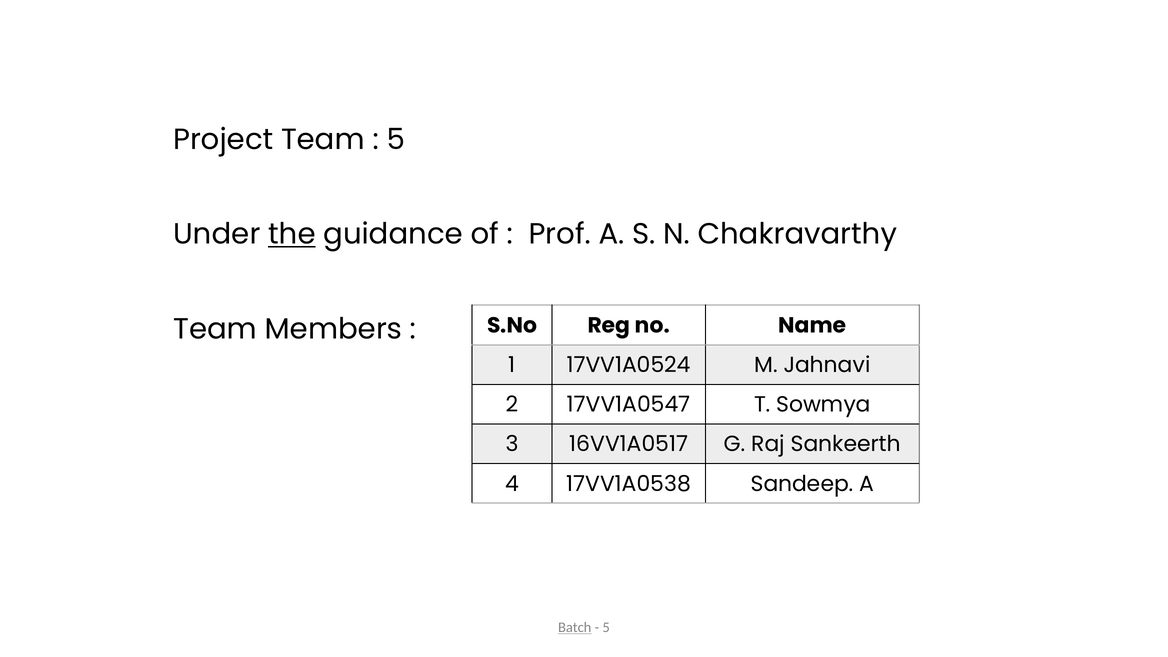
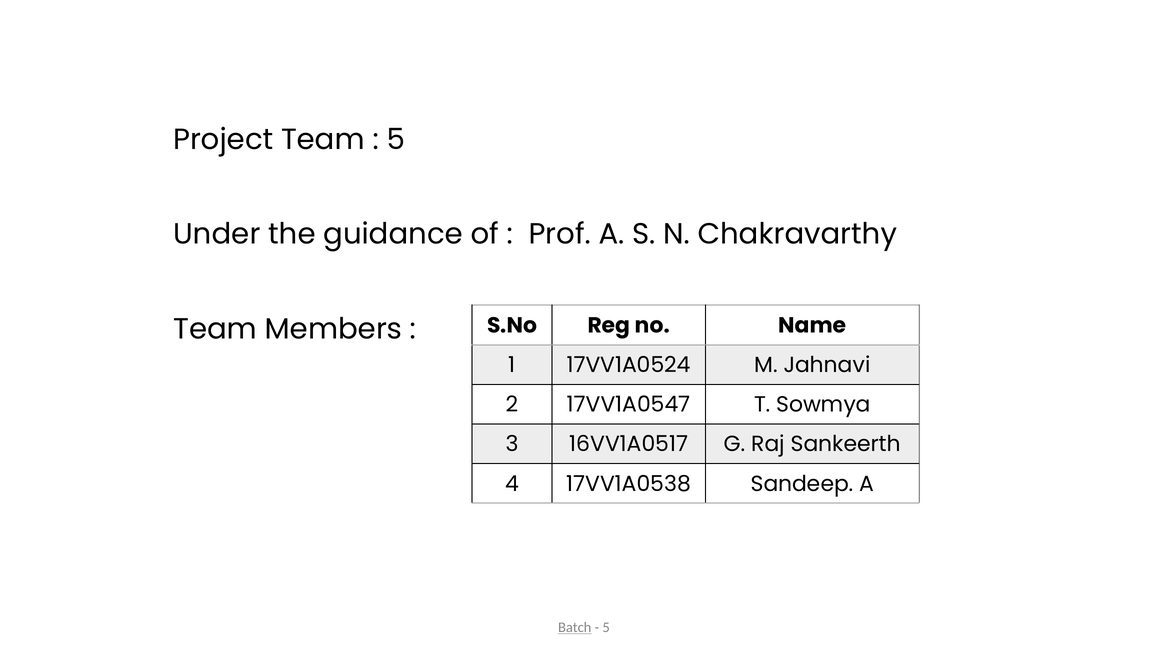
the underline: present -> none (292, 234)
